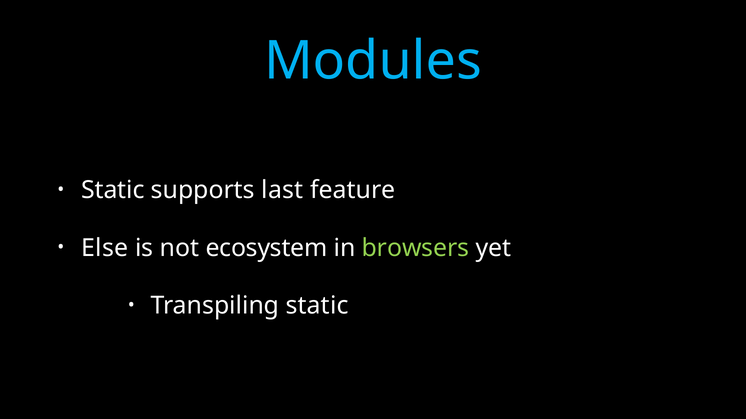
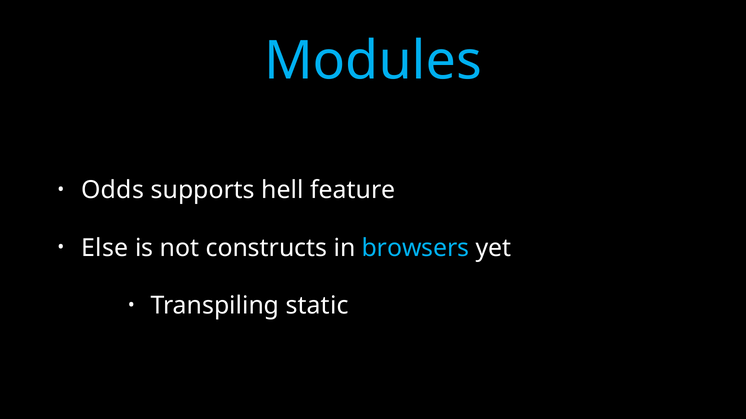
Static: Static -> Odds (113, 191)
last: last -> hell (283, 191)
ecosystem: ecosystem -> constructs (266, 248)
browsers colour: light green -> light blue (415, 248)
